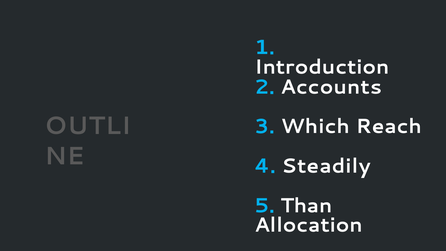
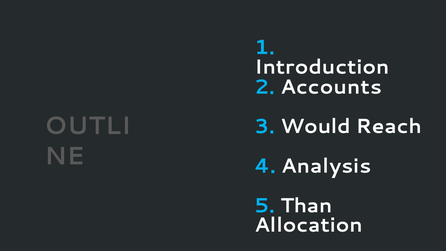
Which: Which -> Would (316, 127)
Steadily: Steadily -> Analysis (326, 166)
